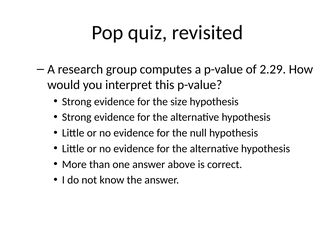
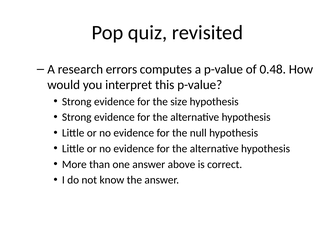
group: group -> errors (121, 69)
2.29: 2.29 -> 0.48 (273, 69)
